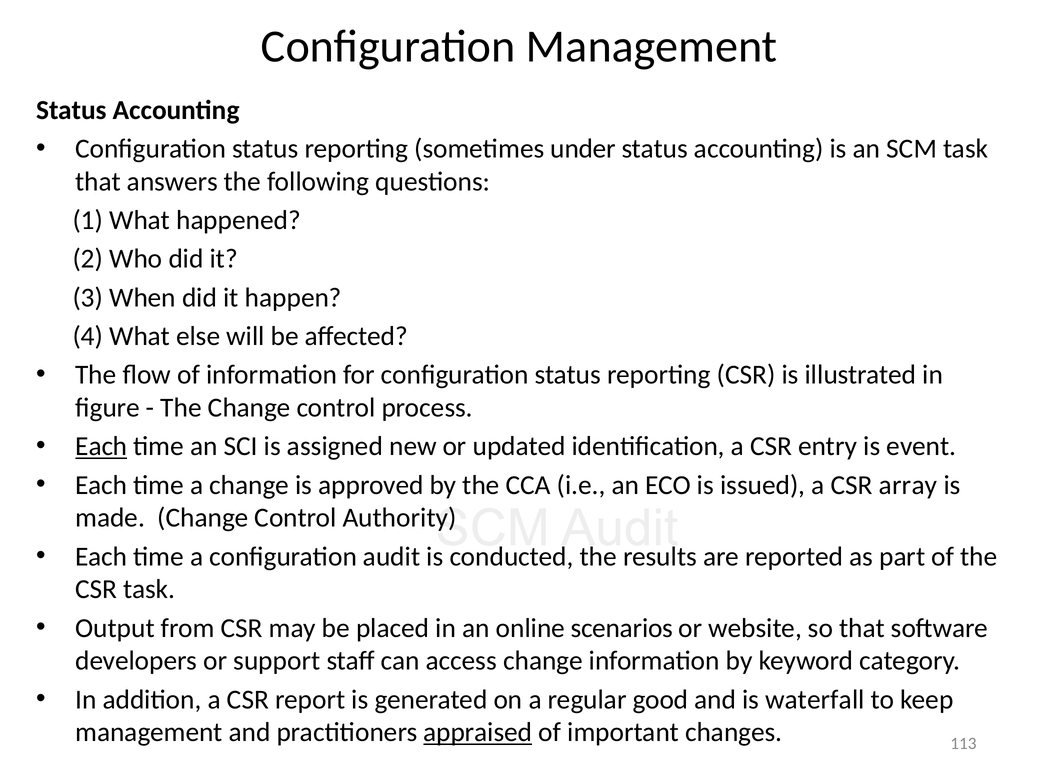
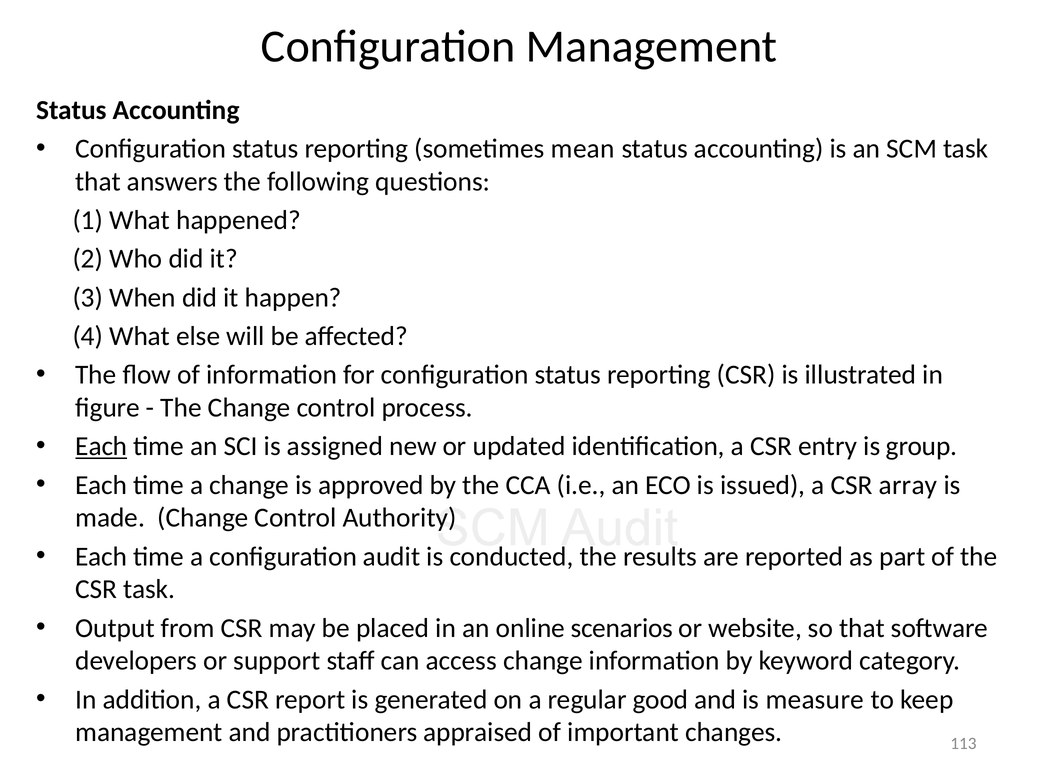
under: under -> mean (583, 149)
event: event -> group (922, 446)
waterfall: waterfall -> measure (815, 700)
appraised underline: present -> none (478, 733)
